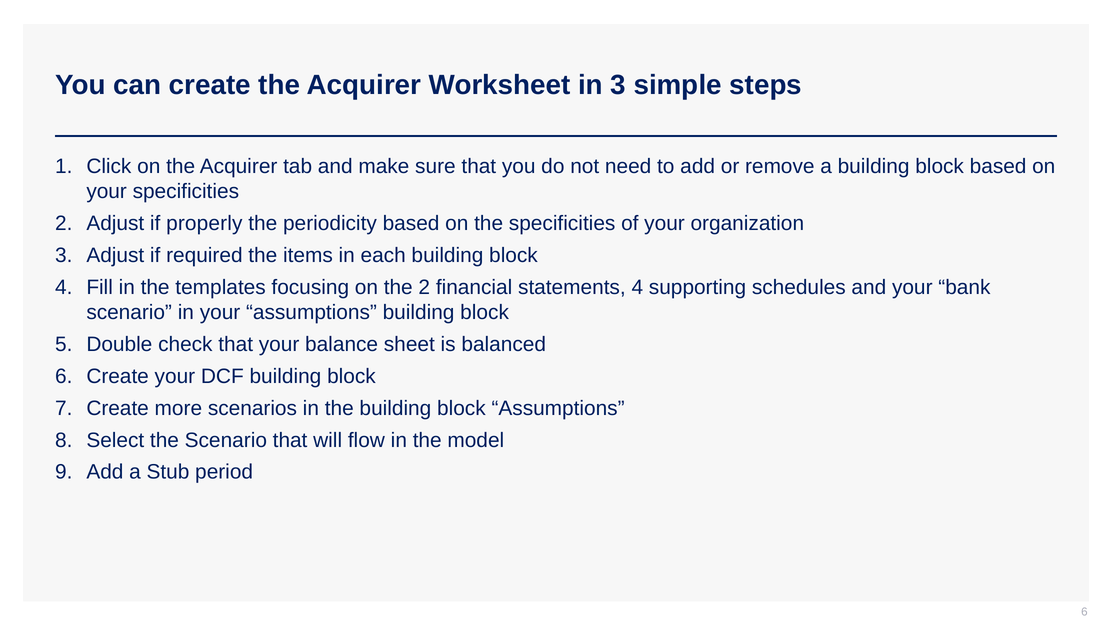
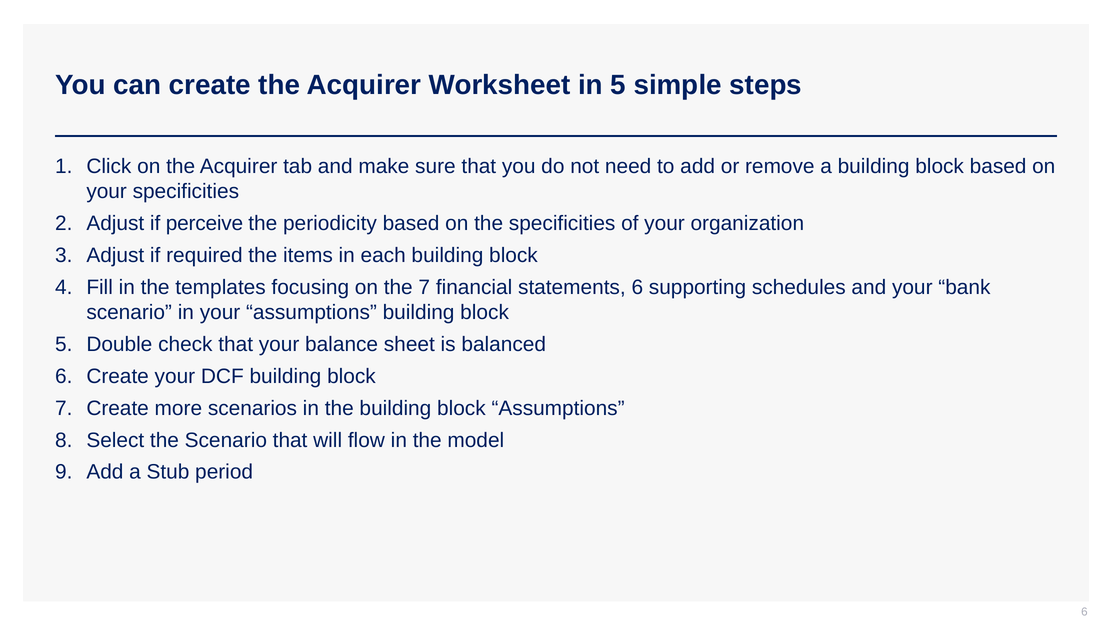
in 3: 3 -> 5 (618, 85)
properly: properly -> perceive (205, 224)
the 2: 2 -> 7 (424, 288)
statements 4: 4 -> 6 (637, 288)
